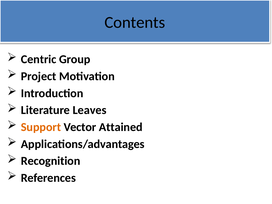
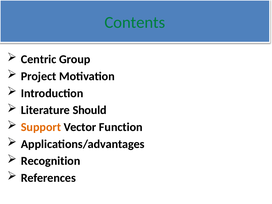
Contents colour: black -> green (135, 22)
Leaves: Leaves -> Should (90, 110)
Attained: Attained -> Function (121, 127)
